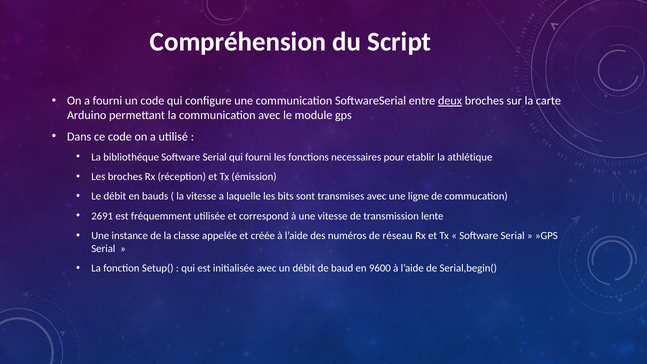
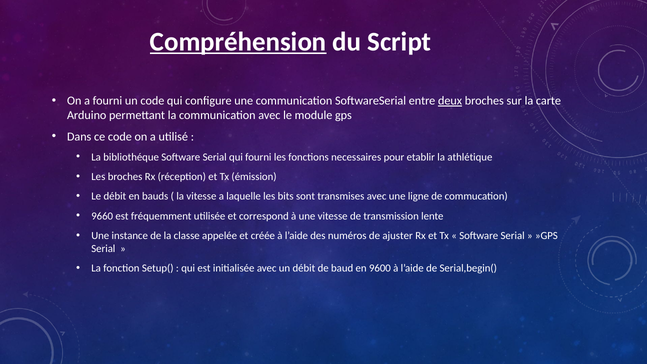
Compréhension underline: none -> present (238, 42)
2691: 2691 -> 9660 (102, 216)
réseau: réseau -> ajuster (398, 236)
